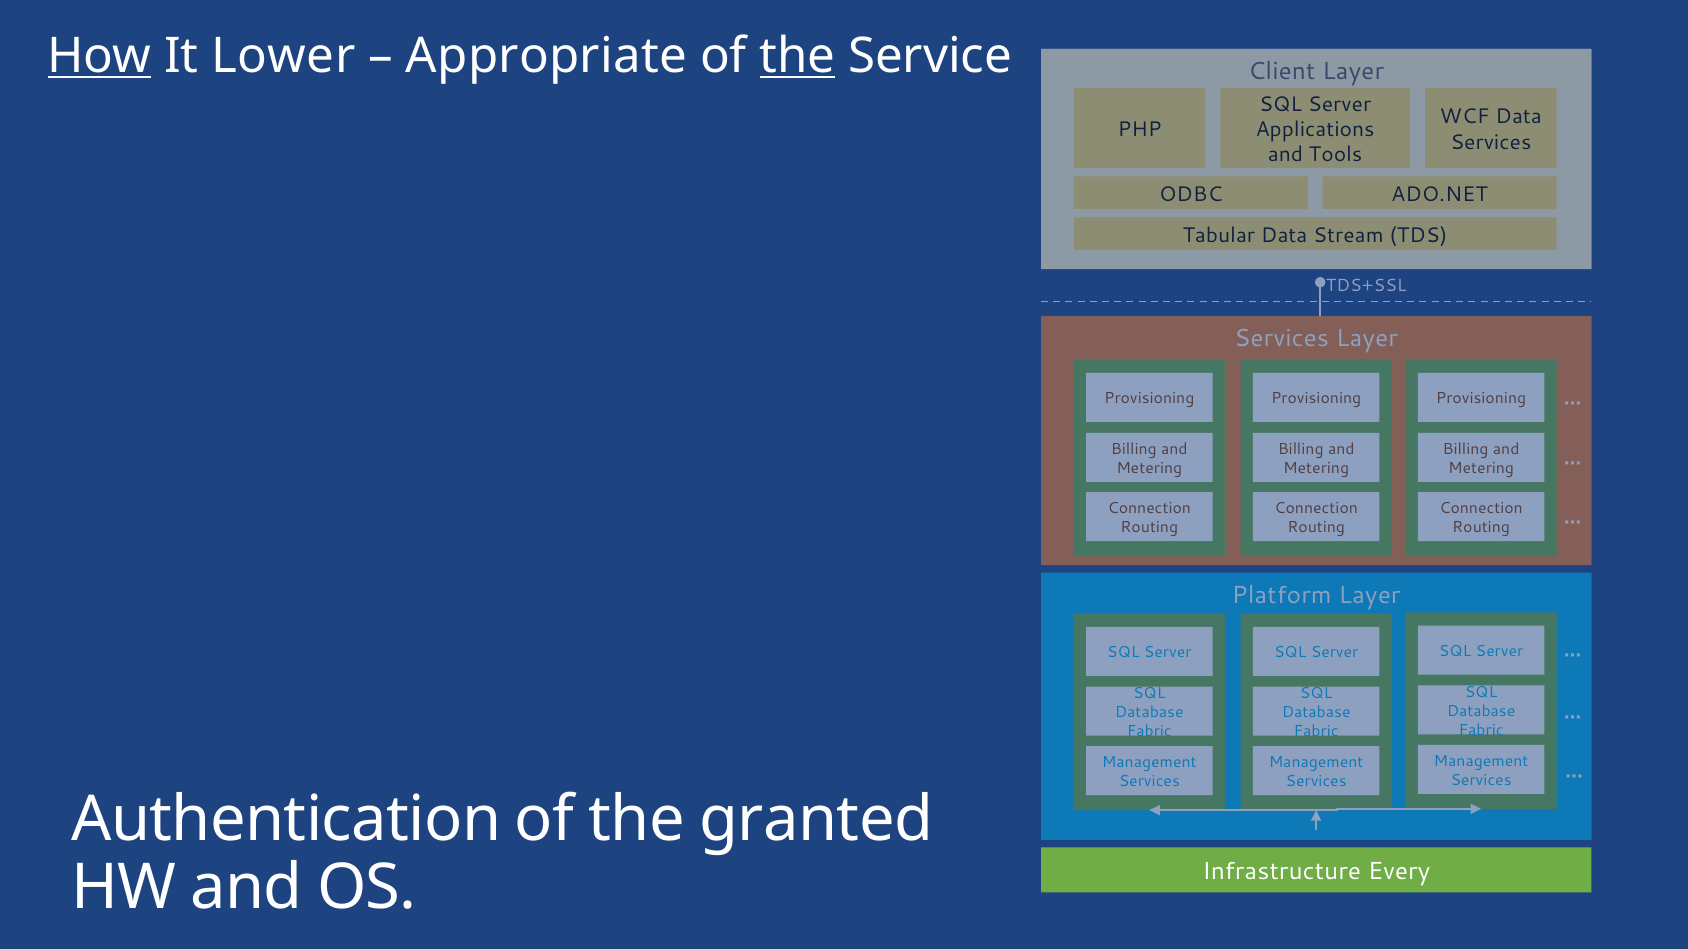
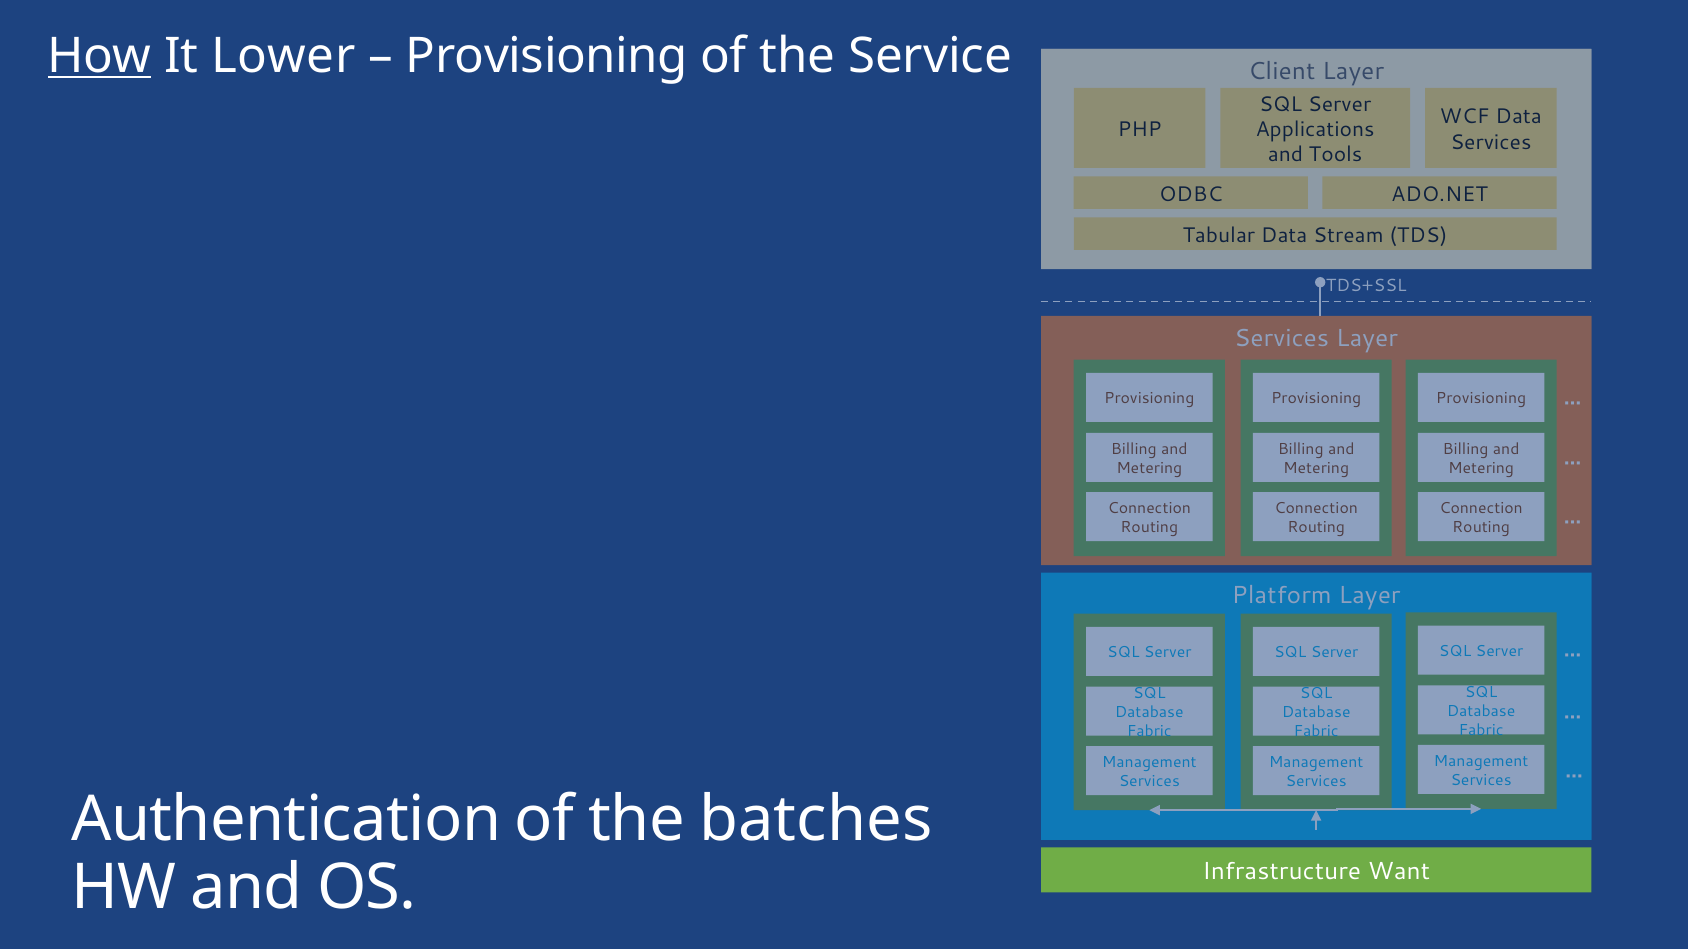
Appropriate: Appropriate -> Provisioning (547, 56)
the underline: present -> none (798, 56)
granted: granted -> batches (816, 820)
Every: Every -> Want (1399, 872)
